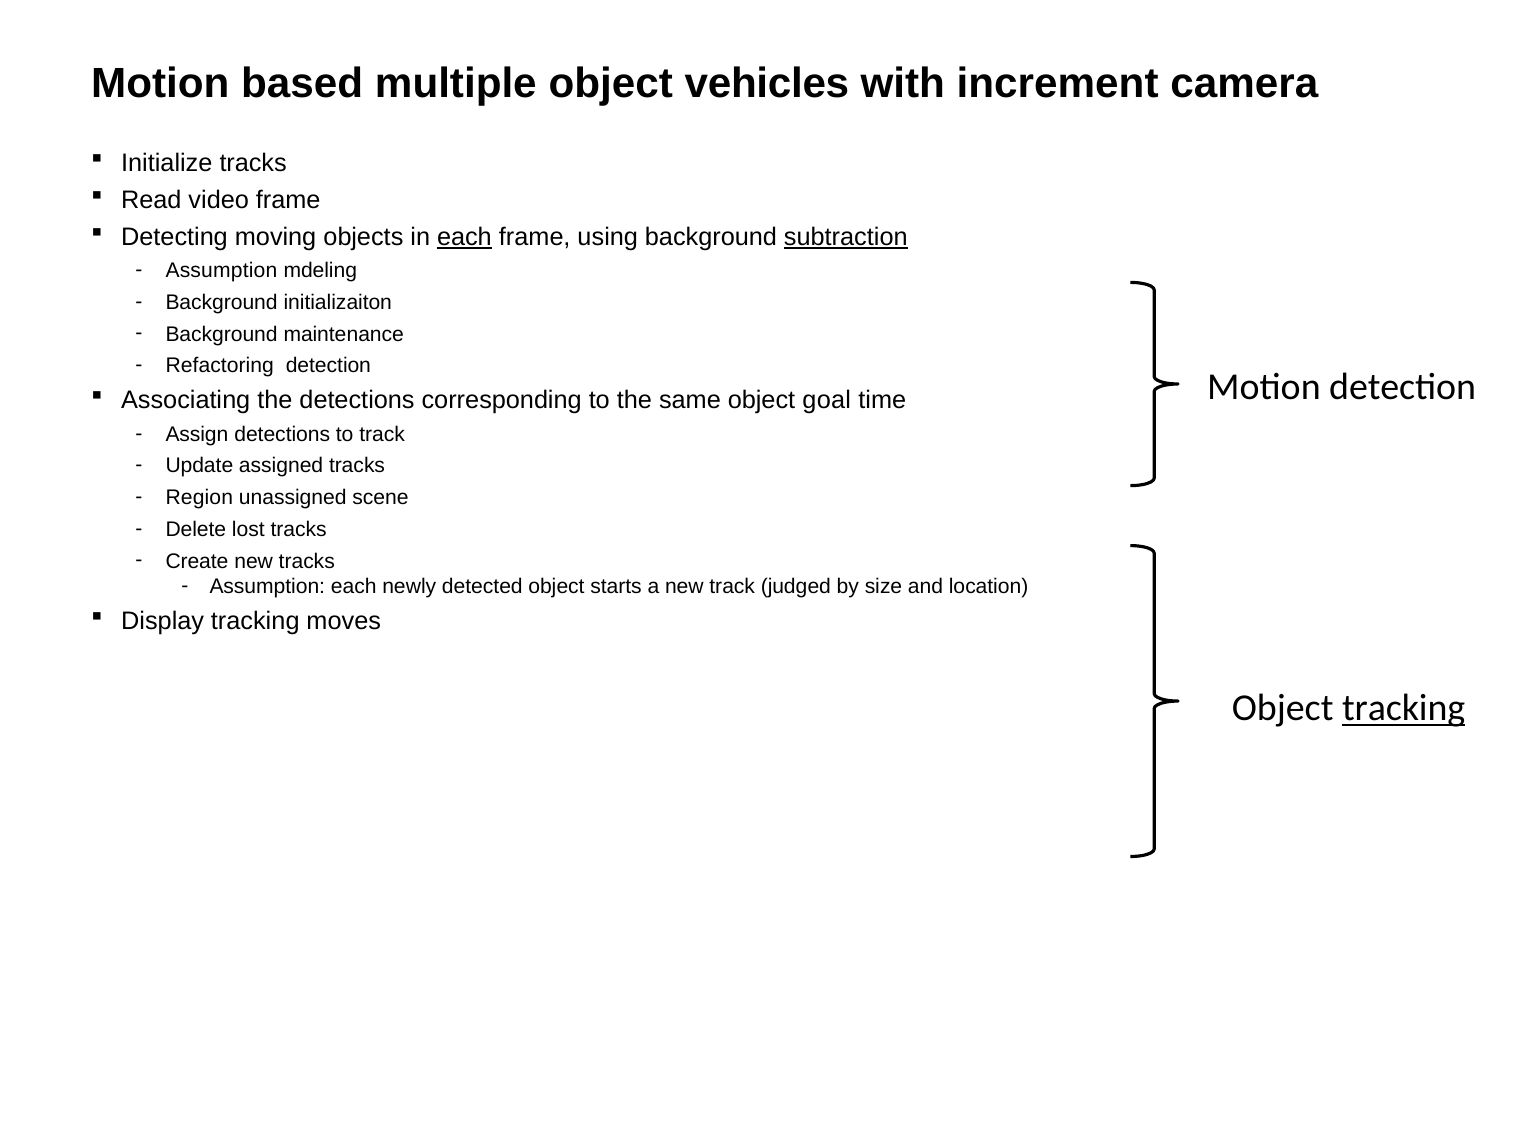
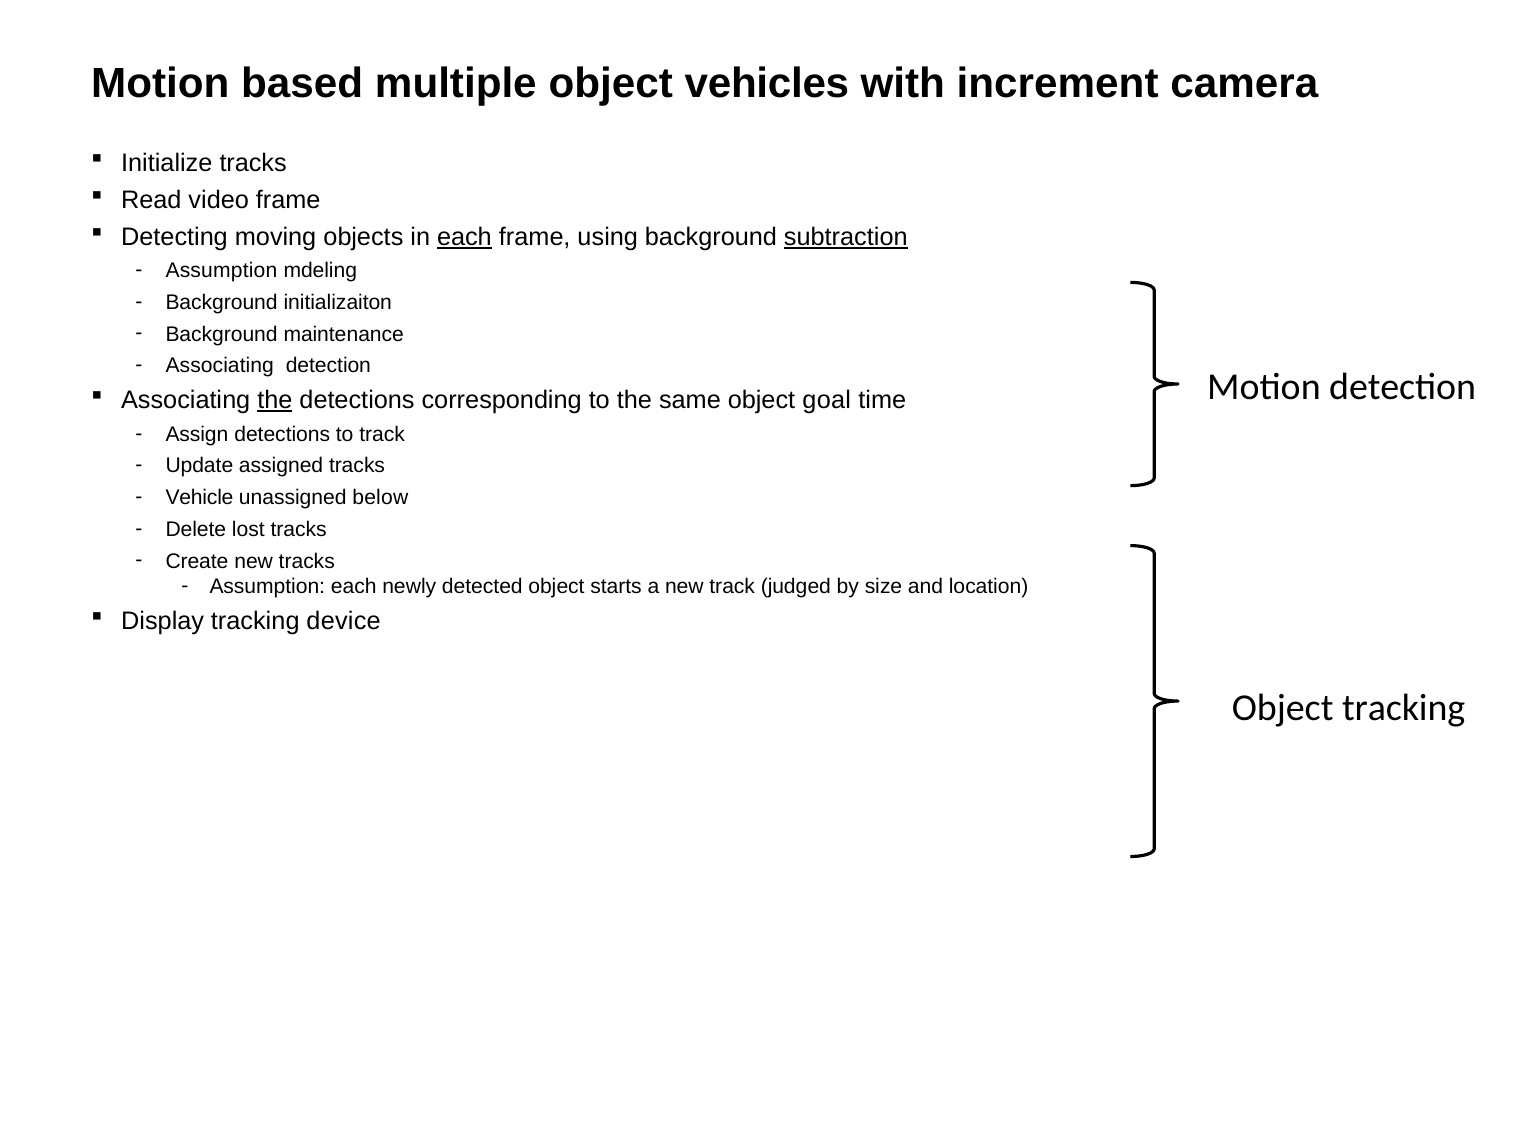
Refactoring: Refactoring -> Associating (220, 366)
the underline: none -> present (275, 400)
Region: Region -> Vehicle (200, 498)
scene: scene -> below (380, 498)
moves: moves -> device (344, 621)
tracking underline: present -> none (1404, 709)
